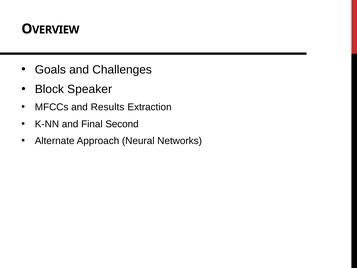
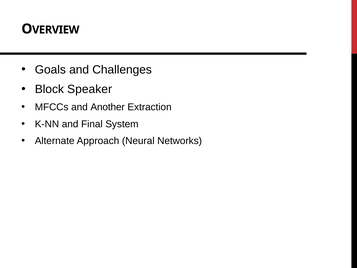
Results: Results -> Another (108, 107)
Second: Second -> System (122, 124)
